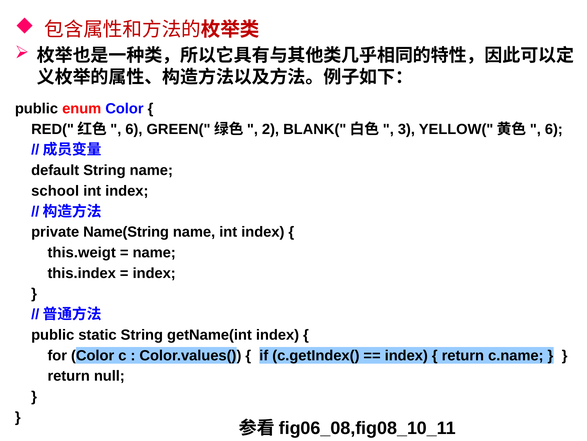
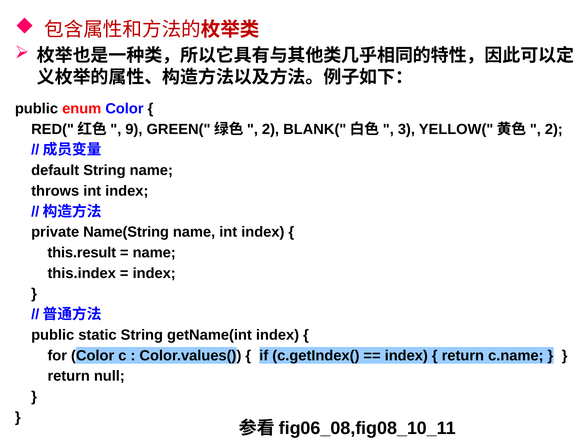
6: 6 -> 9 (134, 129)
6: 6 -> 2 (554, 129)
school: school -> throws (55, 191)
this.weigt: this.weigt -> this.result (82, 252)
